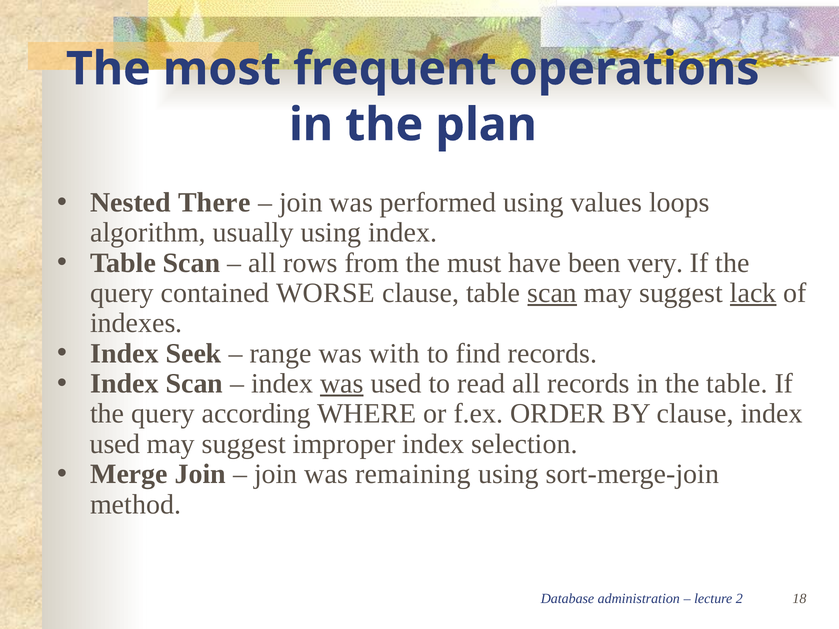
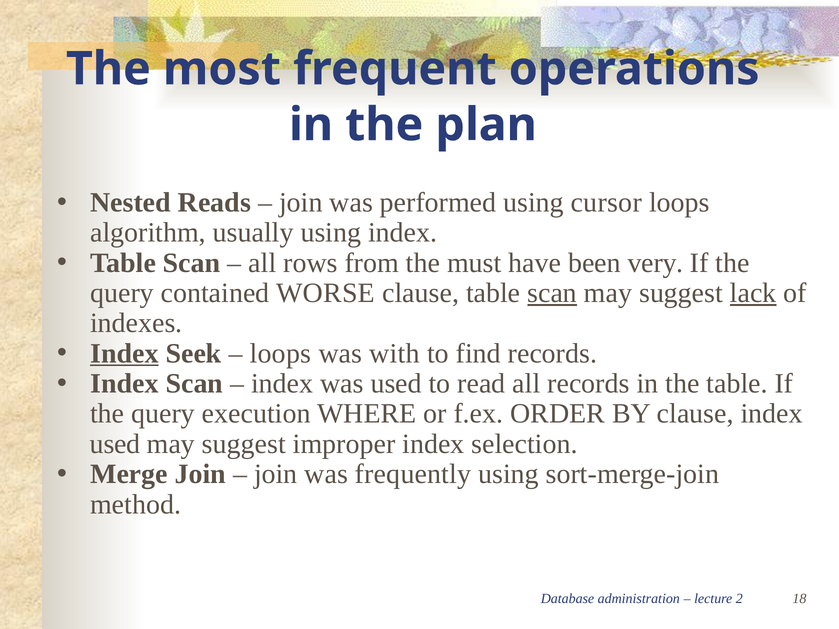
There: There -> Reads (214, 203)
values: values -> cursor (606, 203)
Index underline: none -> present (124, 354)
range: range -> loops (280, 354)
was underline: present -> none (342, 384)
according: according -> execution (256, 414)
remaining: remaining -> frequently (413, 474)
